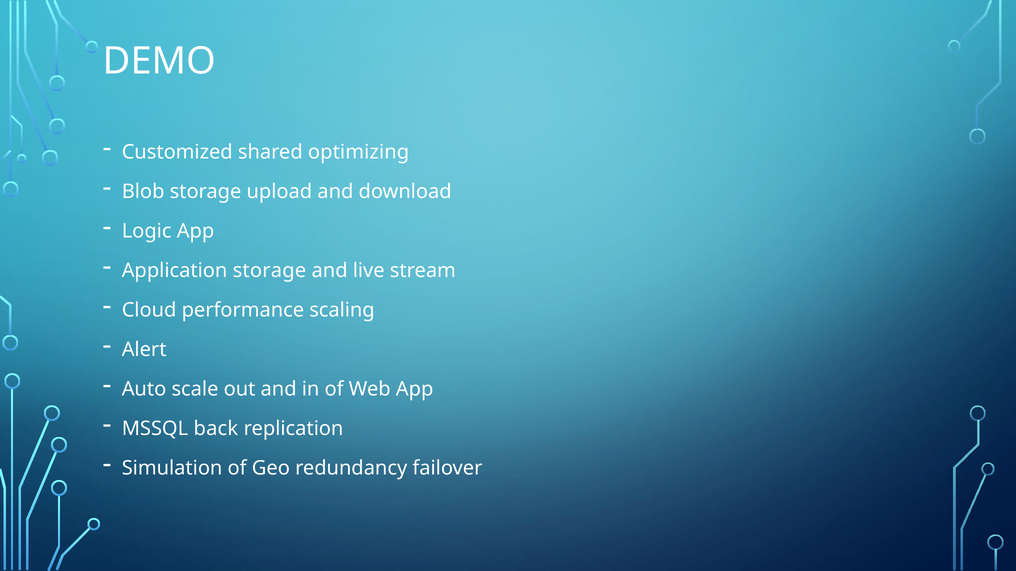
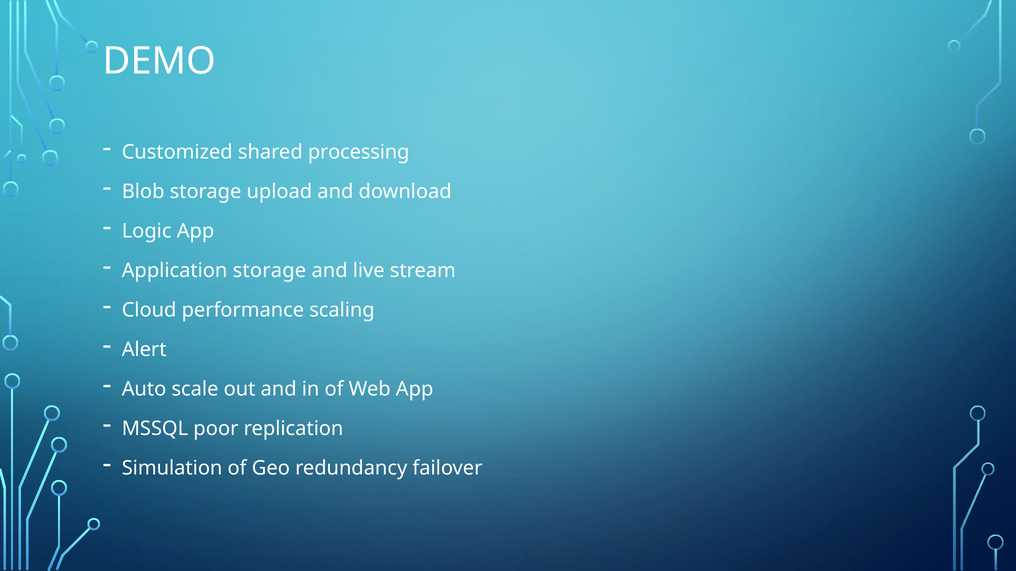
optimizing: optimizing -> processing (359, 152)
back: back -> poor (216, 429)
